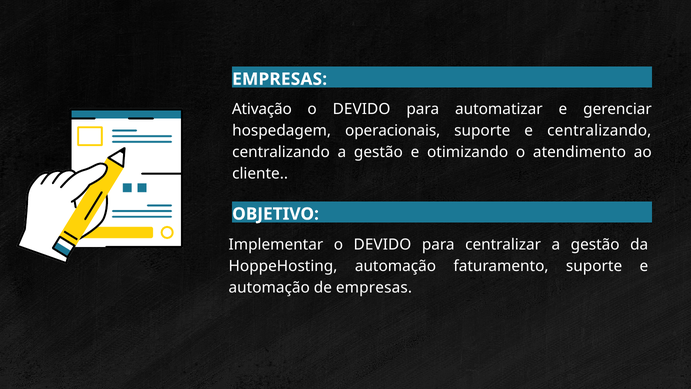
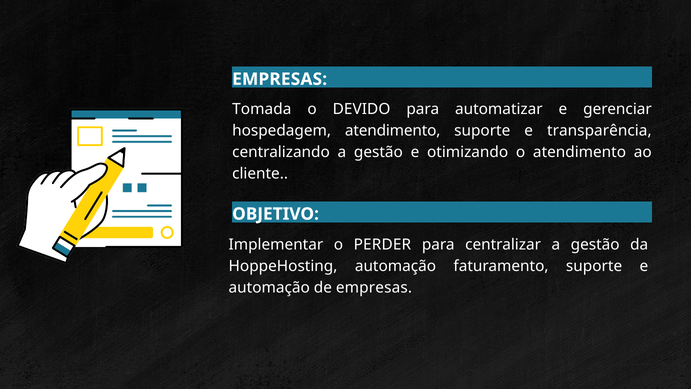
Ativação: Ativação -> Tomada (262, 109)
hospedagem operacionais: operacionais -> atendimento (393, 131)
e centralizando: centralizando -> transparência (599, 131)
Implementar o DEVIDO: DEVIDO -> PERDER (382, 244)
